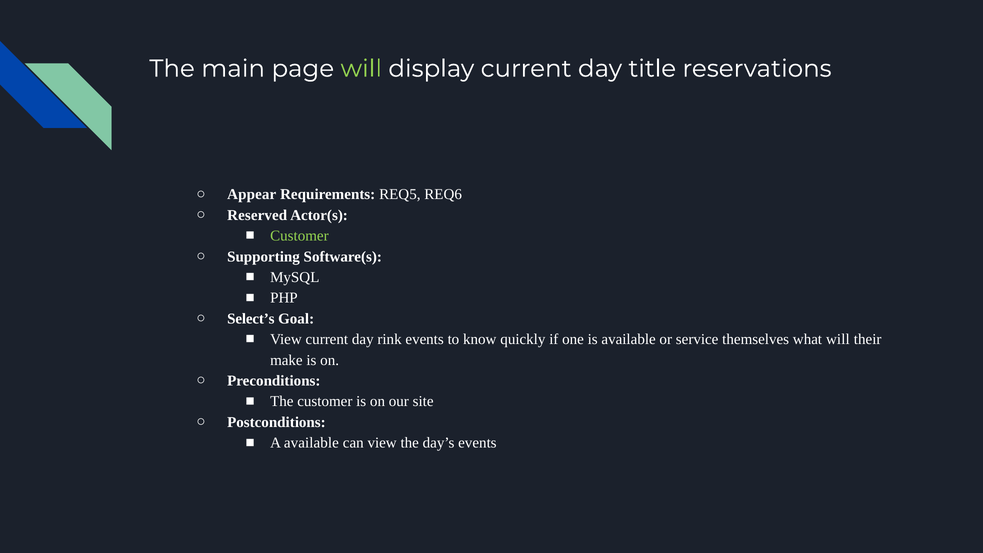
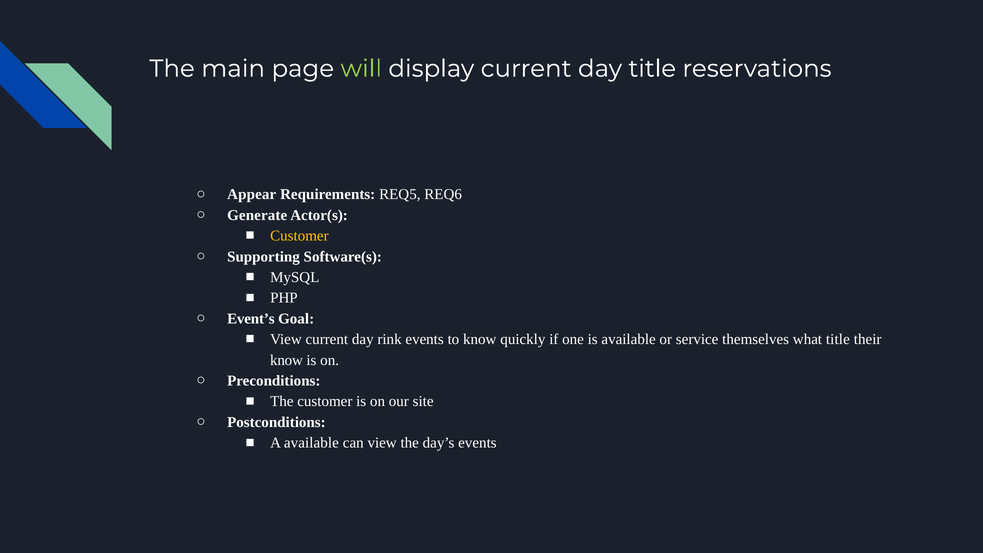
Reserved: Reserved -> Generate (257, 215)
Customer colour: light green -> yellow (299, 236)
Select’s: Select’s -> Event’s (251, 319)
what will: will -> title (838, 339)
make: make -> know (286, 360)
